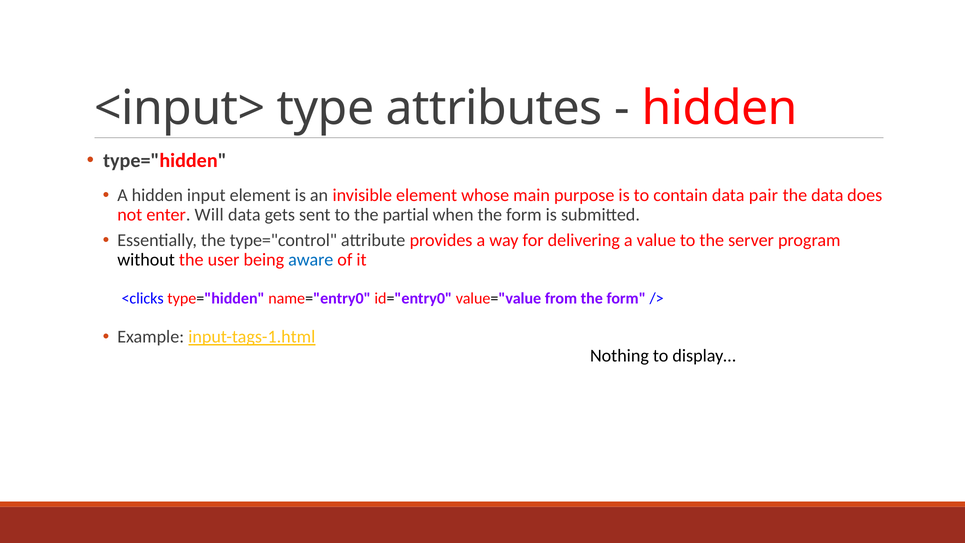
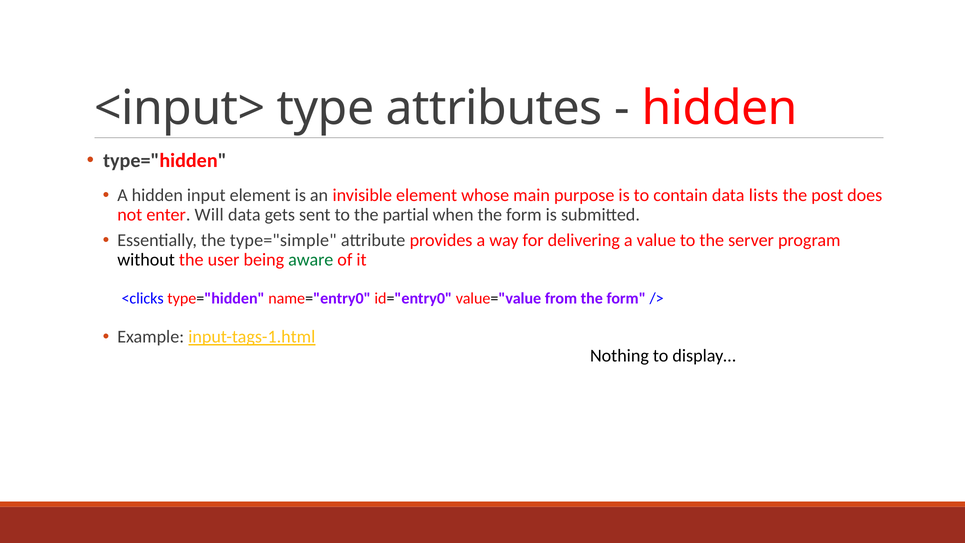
pair: pair -> lists (763, 195)
the data: data -> post (827, 195)
type="control: type="control -> type="simple (283, 240)
aware colour: blue -> green (311, 260)
